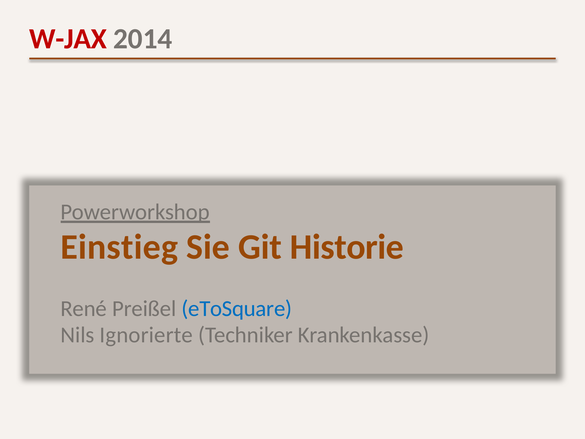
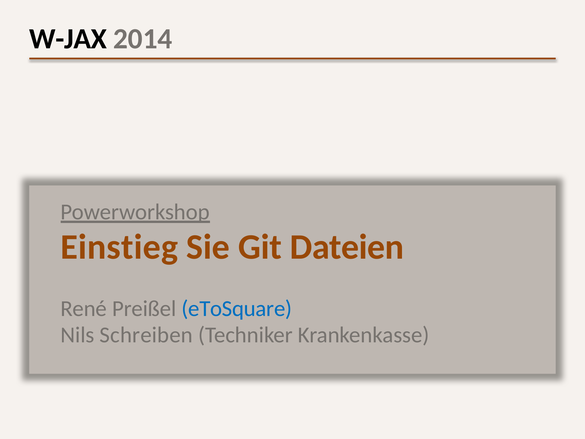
W-JAX colour: red -> black (68, 39)
Historie: Historie -> Dateien (347, 247)
Ignorierte: Ignorierte -> Schreiben (146, 335)
